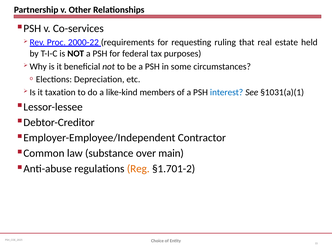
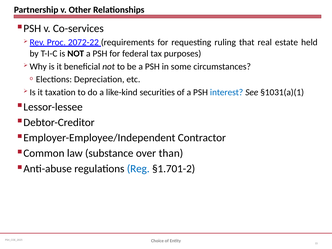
2000-22: 2000-22 -> 2072-22 (83, 42)
members: members -> securities (157, 92)
main: main -> than (171, 153)
Reg colour: orange -> blue (138, 169)
